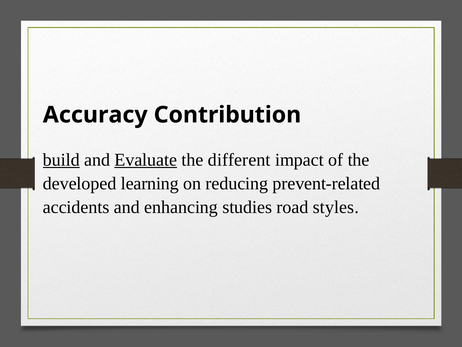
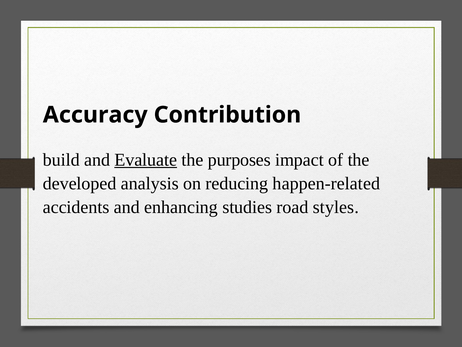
build underline: present -> none (61, 160)
different: different -> purposes (239, 160)
learning: learning -> analysis (150, 183)
prevent-related: prevent-related -> happen-related (326, 183)
